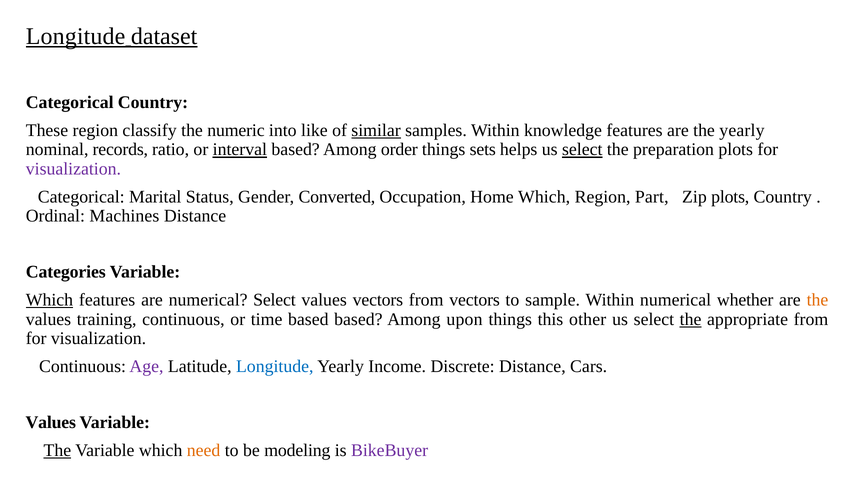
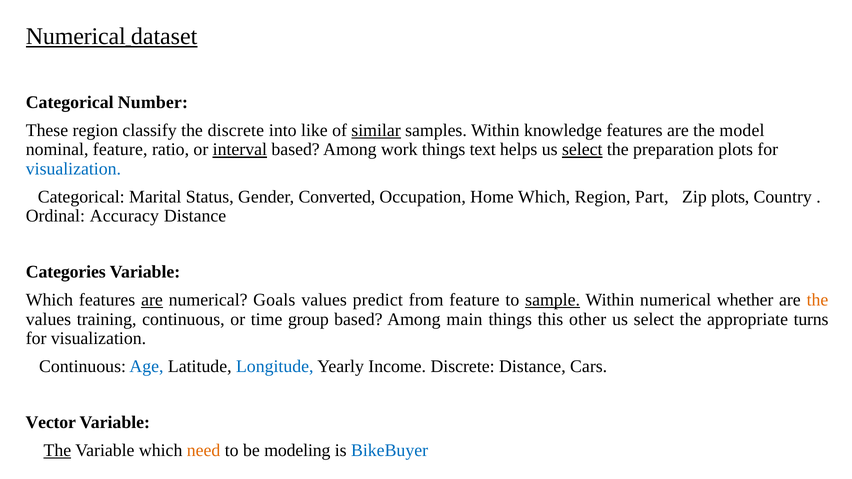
Longitude: Longitude -> Numerical (76, 36)
Categorical Country: Country -> Number (153, 102)
the numeric: numeric -> discrete (236, 131)
the yearly: yearly -> model (742, 131)
nominal records: records -> feature (120, 150)
order: order -> work (399, 150)
sets: sets -> text (483, 150)
visualization colour: purple -> blue (73, 169)
Machines: Machines -> Accuracy (124, 216)
Which underline: present -> none (49, 300)
are underline: none -> present (152, 300)
numerical Select: Select -> Goals (274, 300)
values vectors: vectors -> predict (378, 300)
from vectors: vectors -> feature (474, 300)
sample underline: none -> present (553, 300)
time based: based -> group (308, 319)
upon: upon -> main (464, 319)
the underline: present -> none (691, 319)
appropriate from: from -> turns (811, 319)
Age colour: purple -> blue (147, 367)
Values: Values -> Vector (51, 423)
BikeBuyer colour: purple -> blue (390, 451)
